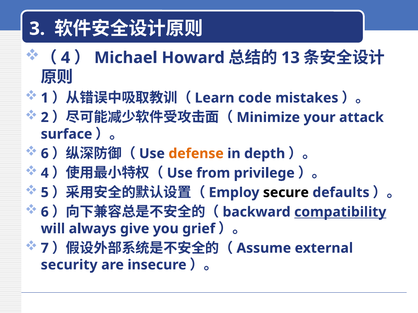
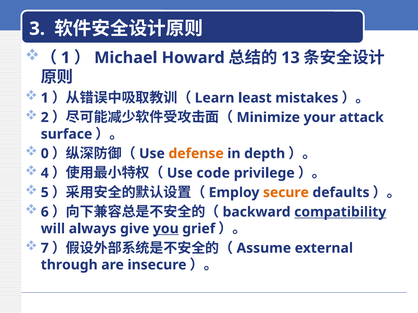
4: 4 -> 1 (66, 58)
code: code -> least (255, 98)
6: 6 -> 0 (45, 154)
from: from -> code (213, 173)
secure colour: black -> orange (286, 193)
you underline: none -> present (166, 229)
security: security -> through (69, 265)
